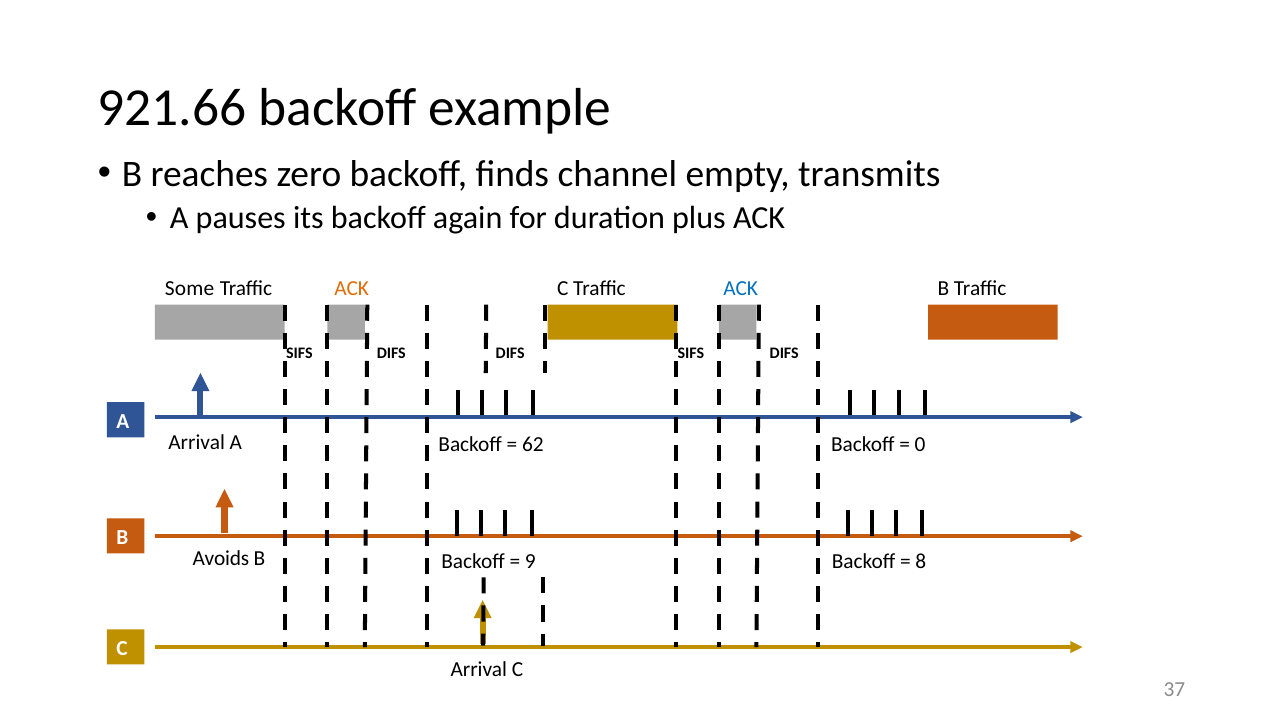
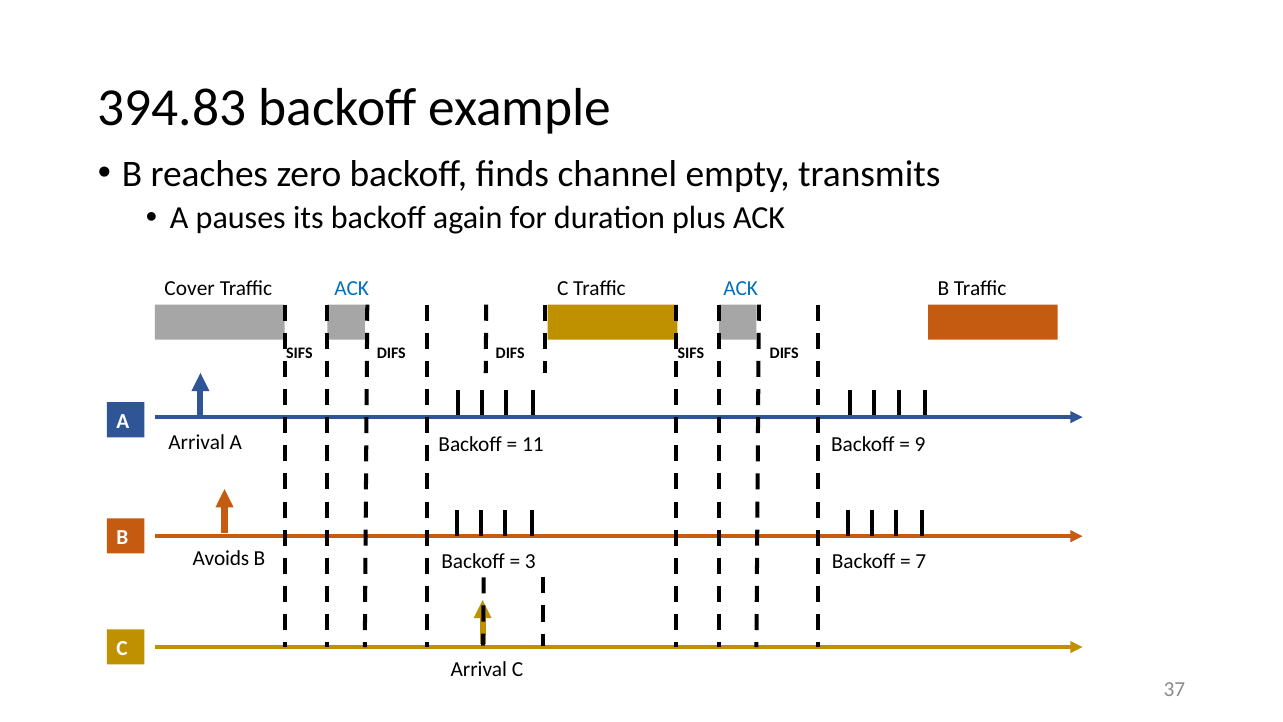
921.66: 921.66 -> 394.83 (172, 108)
Some: Some -> Cover (190, 288)
ACK colour: orange -> blue (352, 288)
62: 62 -> 11 (533, 444)
0: 0 -> 9 (920, 444)
9: 9 -> 3 (530, 561)
8: 8 -> 7 (921, 561)
